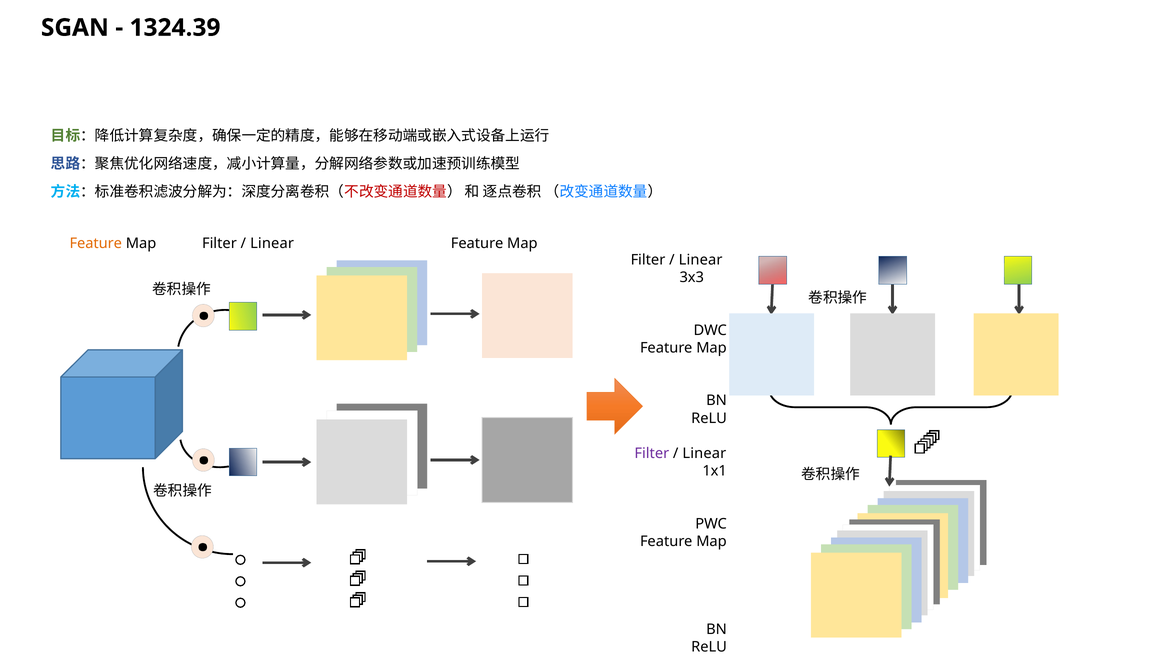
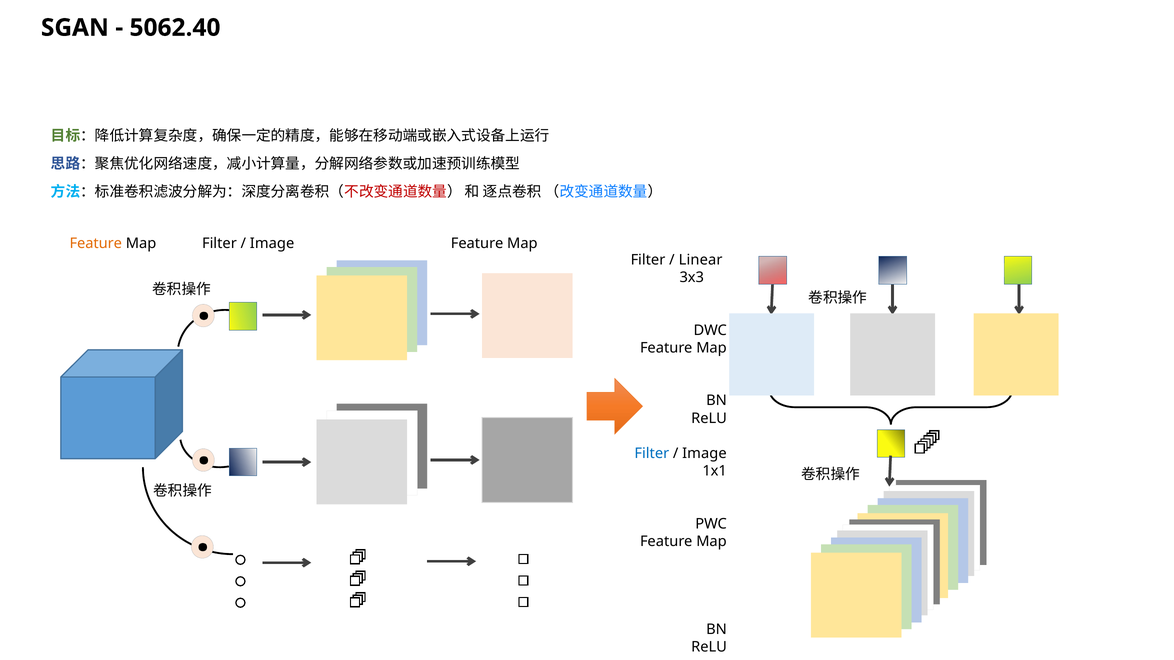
1324.39: 1324.39 -> 5062.40 (175, 28)
Linear: Linear -> Image (272, 244)
Filter colour: purple -> blue (652, 454)
Linear: Linear -> Image (704, 454)
